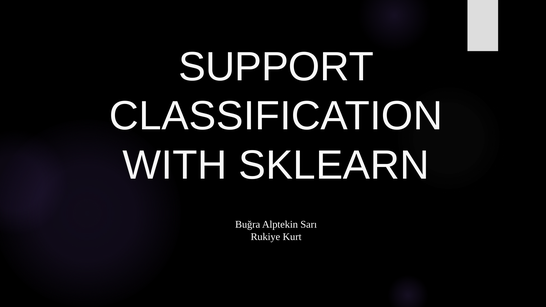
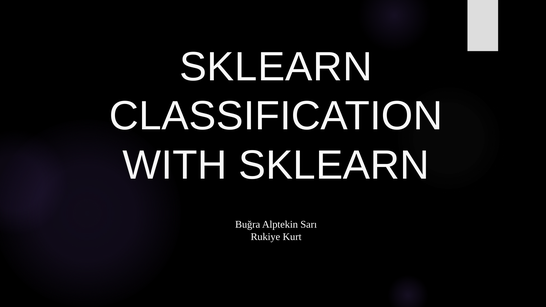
SUPPORT: SUPPORT -> SKLEARN (276, 67)
